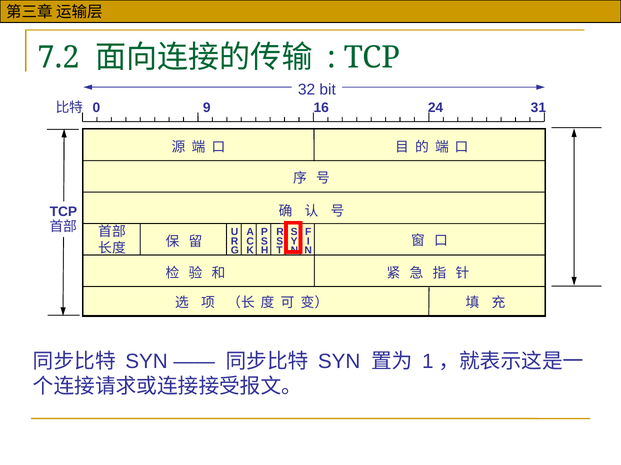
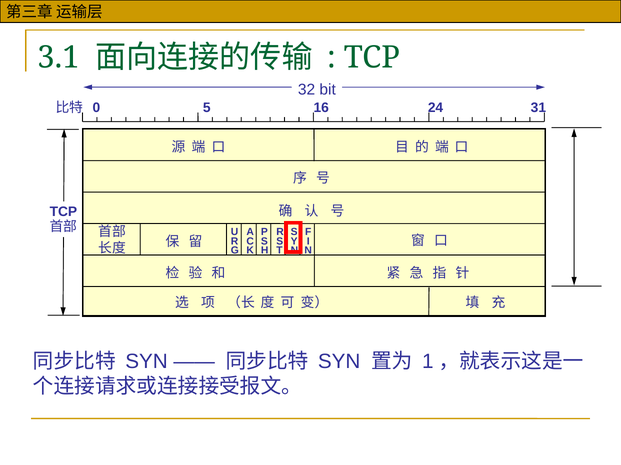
7.2: 7.2 -> 3.1 (58, 57)
9: 9 -> 5 (207, 108)
